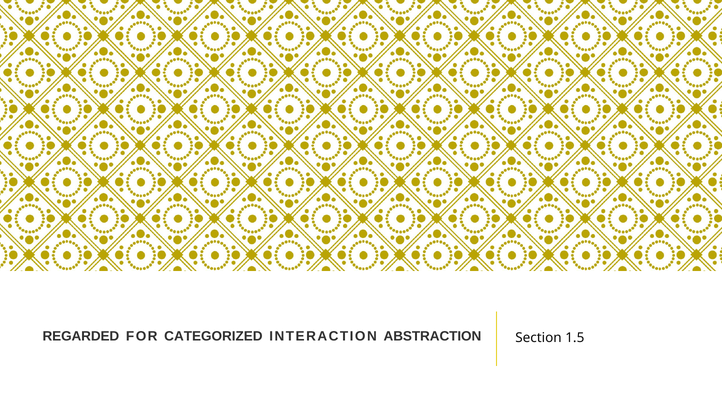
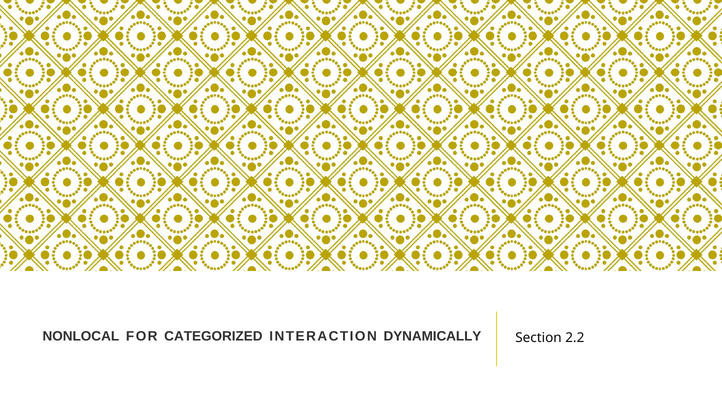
REGARDED: REGARDED -> NONLOCAL (81, 336)
ABSTRACTION: ABSTRACTION -> DYNAMICALLY (432, 336)
1.5: 1.5 -> 2.2 (575, 338)
